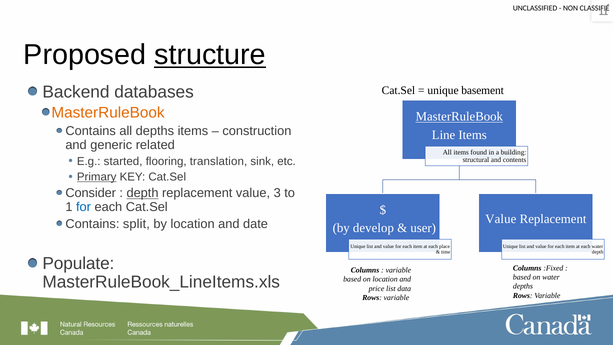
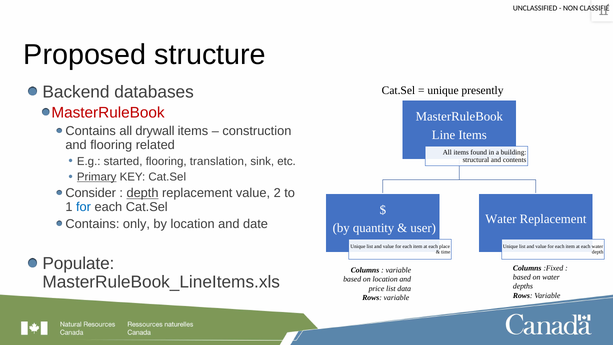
structure underline: present -> none (210, 55)
basement: basement -> presently (483, 90)
MasterRuleBook colour: orange -> red (108, 113)
MasterRuleBook underline: present -> none (459, 117)
all depths: depths -> drywall (155, 131)
and generic: generic -> flooring (111, 145)
3: 3 -> 2 (277, 193)
Value: Value -> Water (501, 219)
split: split -> only (136, 224)
develop: develop -> quantity (374, 228)
